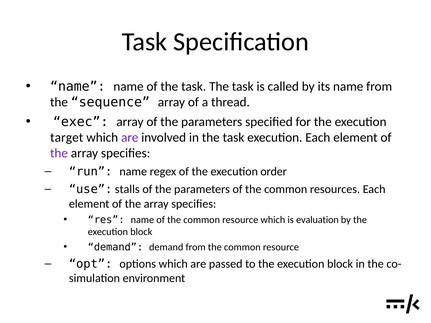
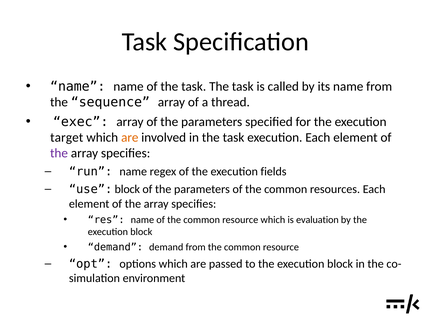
are colour: purple -> orange (130, 138)
order: order -> fields (274, 172)
use stalls: stalls -> block (127, 190)
